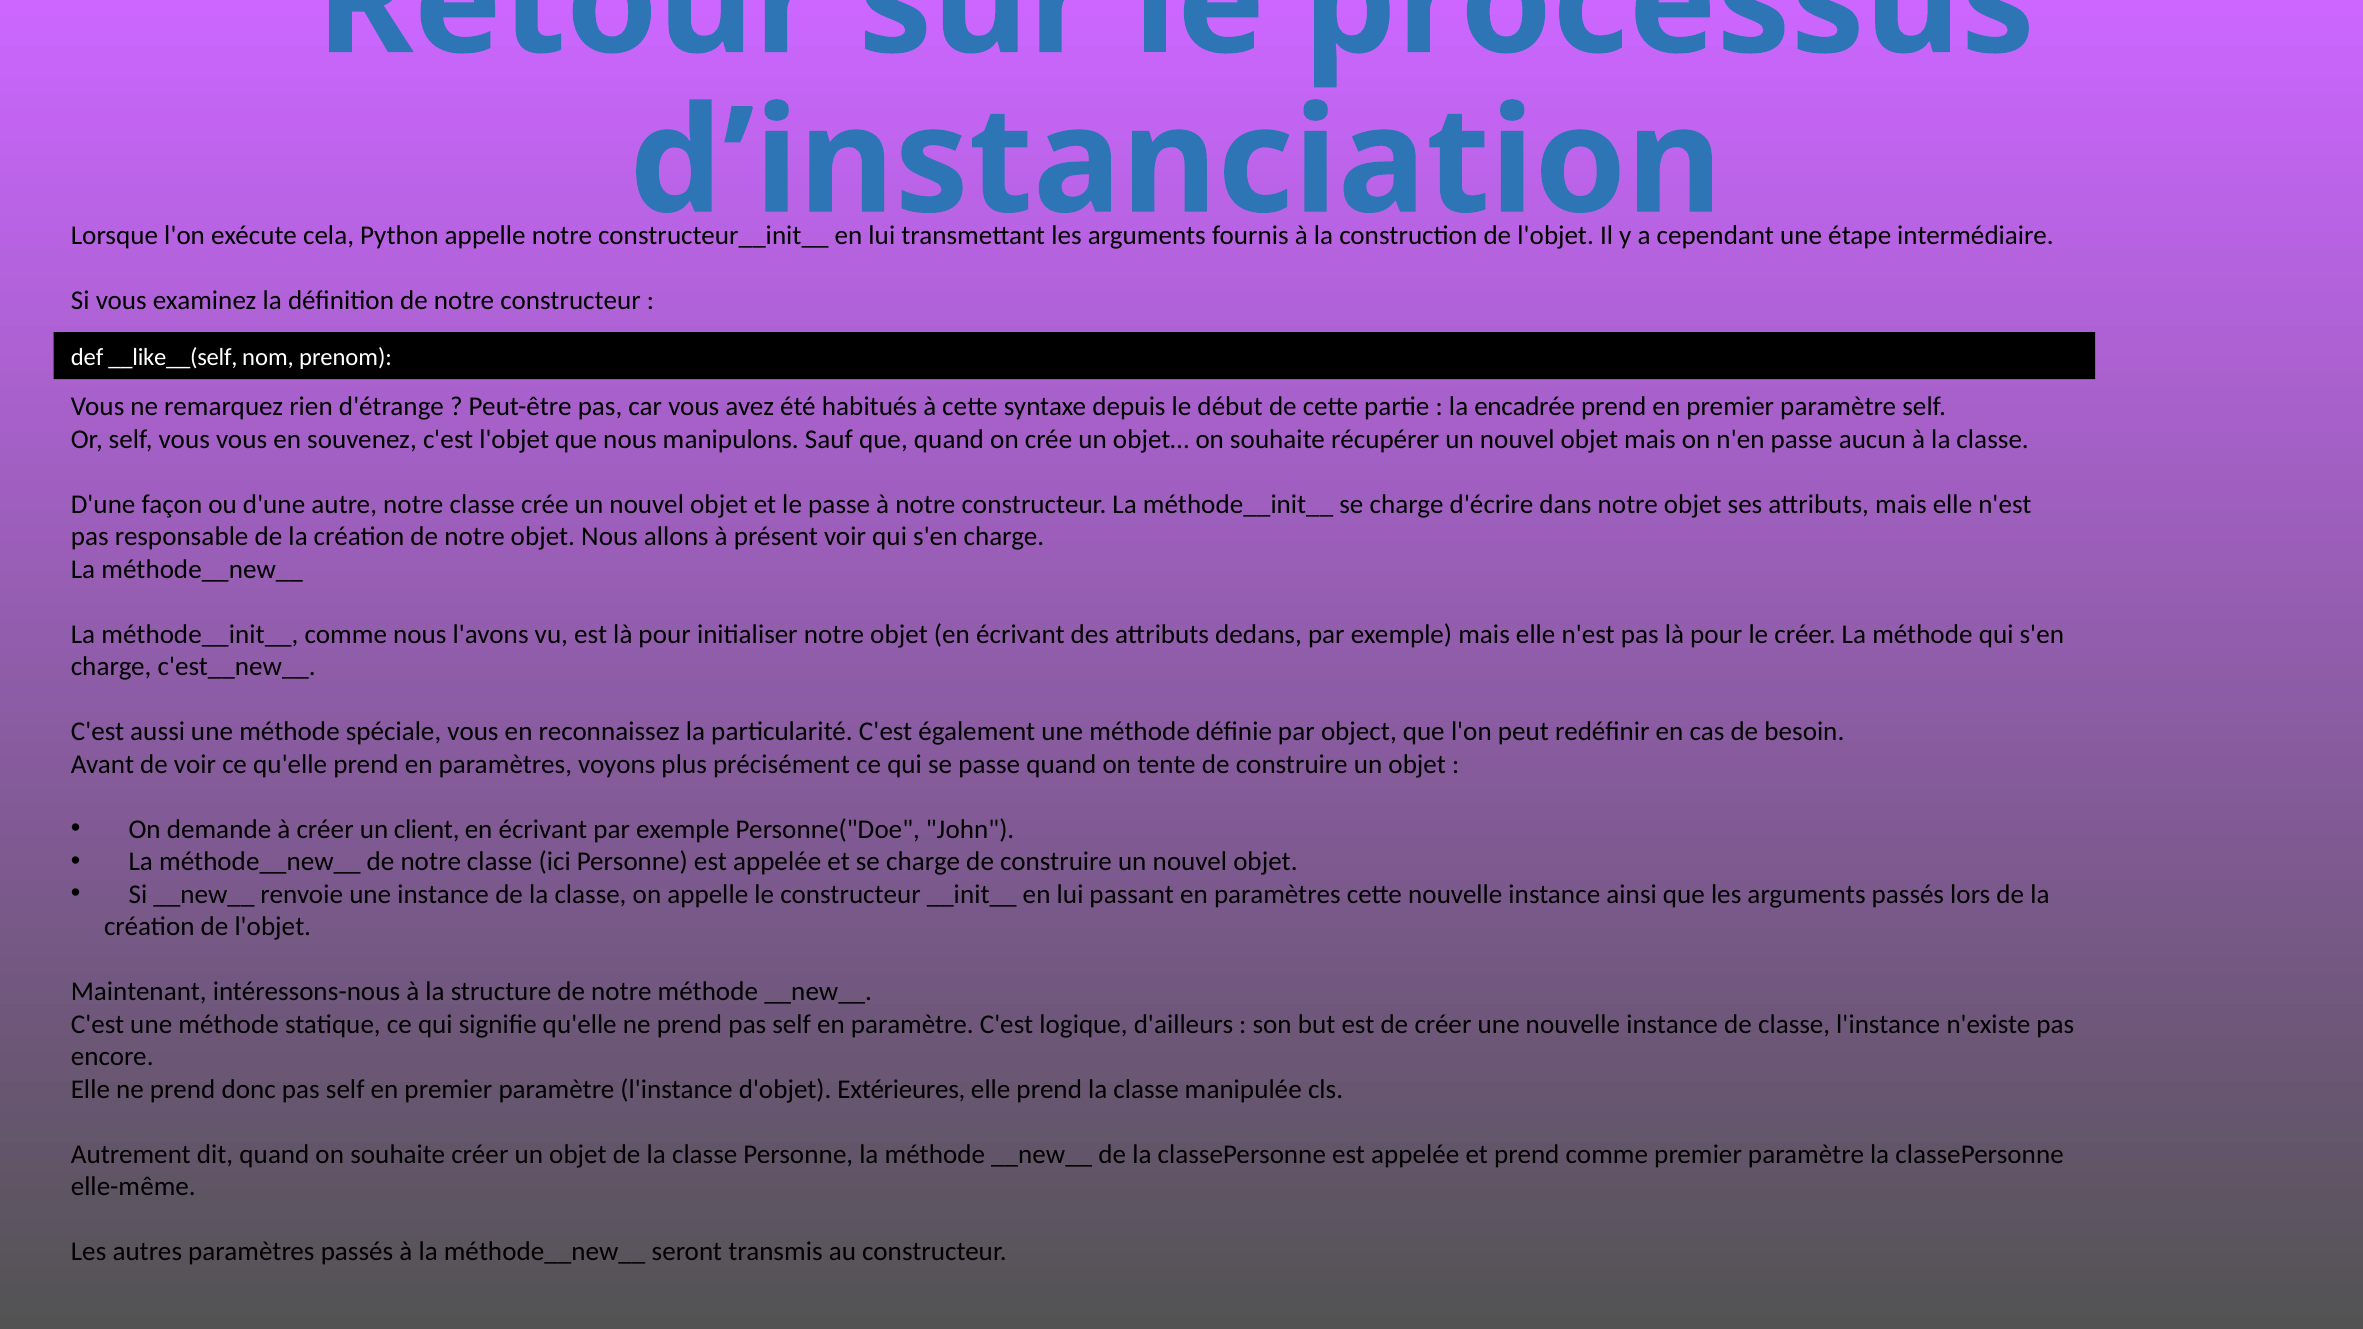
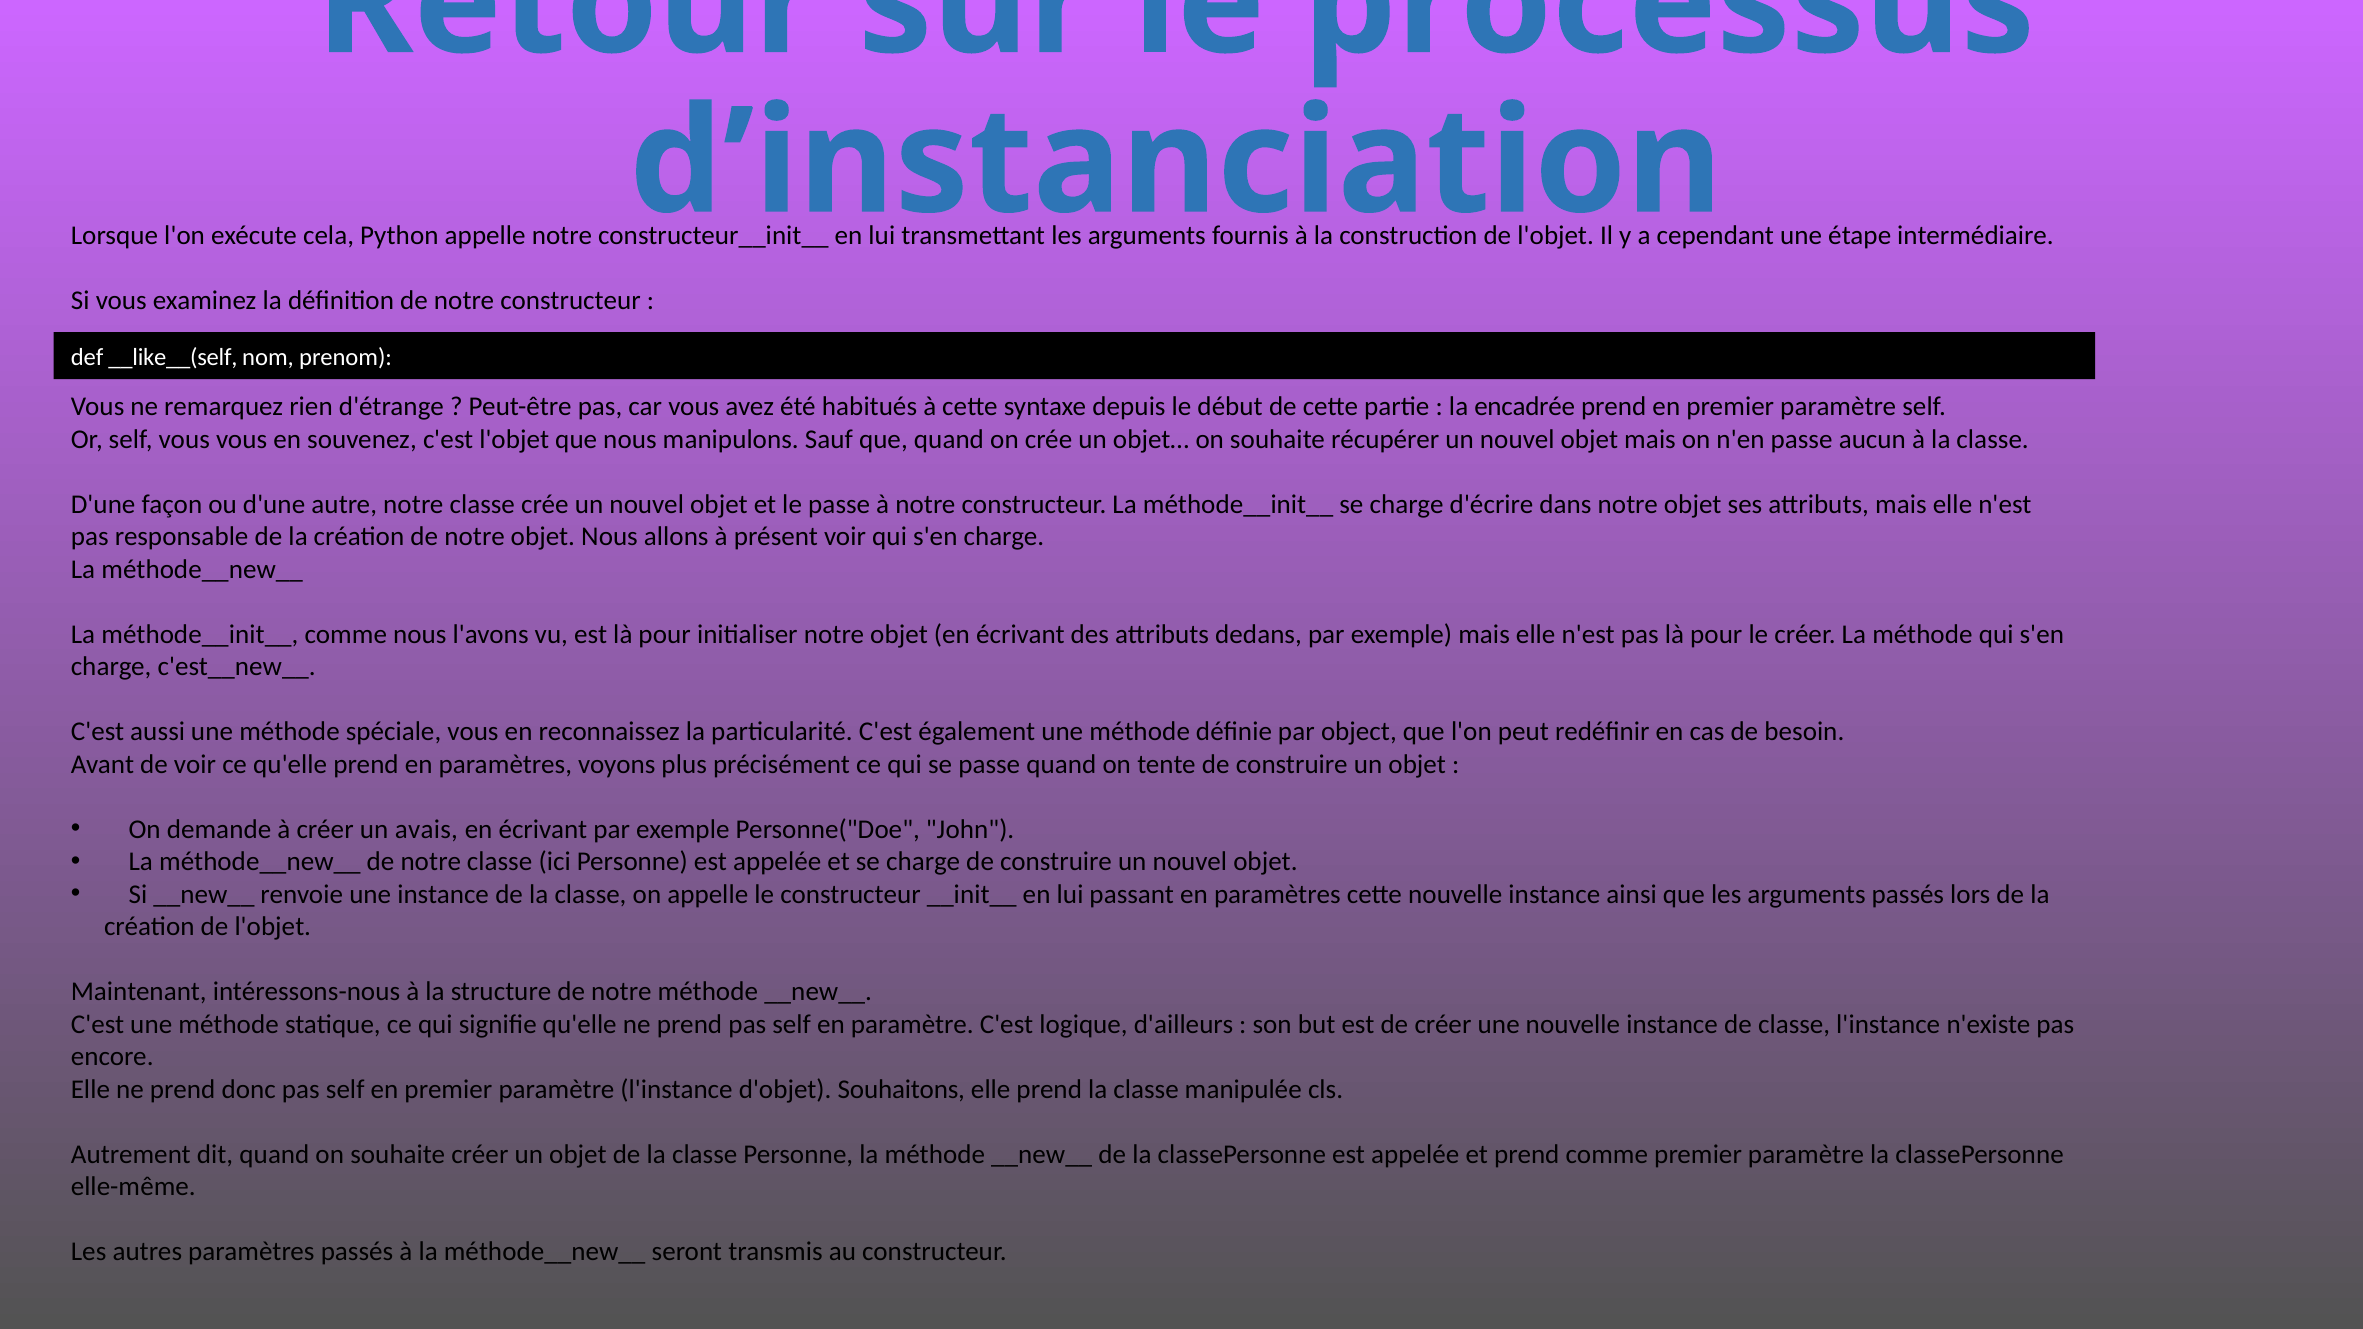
client: client -> avais (426, 829)
Extérieures: Extérieures -> Souhaitons (901, 1090)
